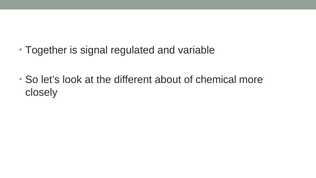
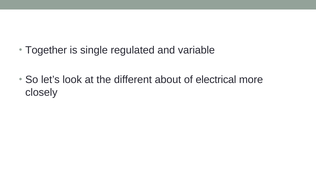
signal: signal -> single (94, 50)
chemical: chemical -> electrical (216, 80)
